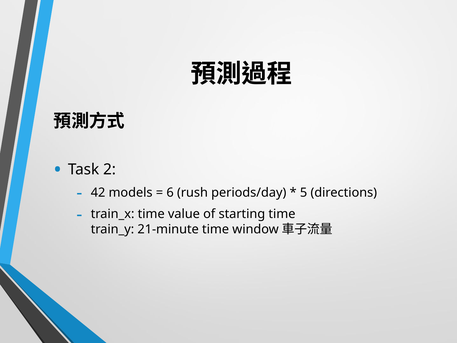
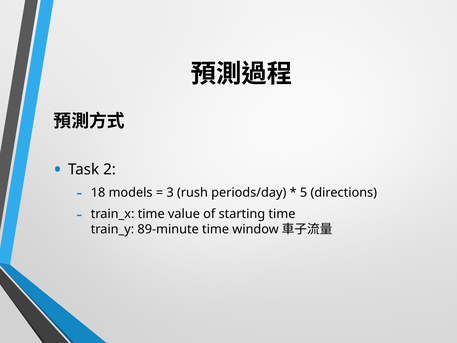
42: 42 -> 18 (98, 192)
6: 6 -> 3 (170, 192)
21-minute: 21-minute -> 89-minute (168, 229)
